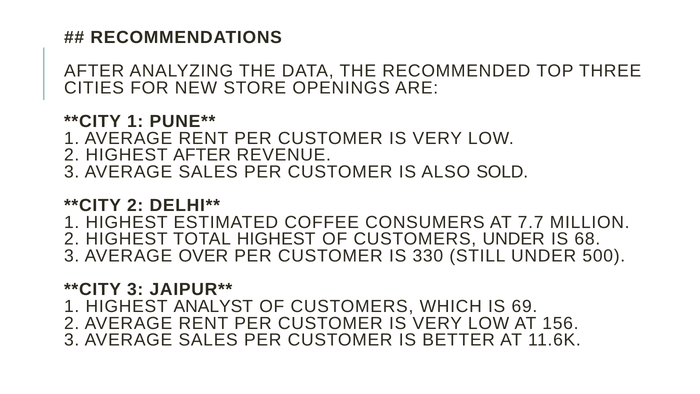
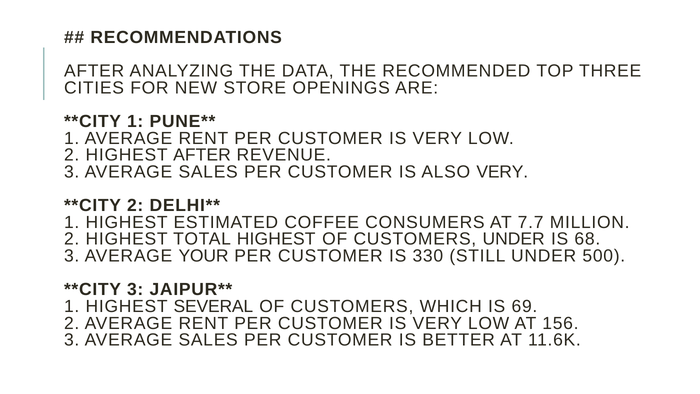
ALSO SOLD: SOLD -> VERY (502, 172)
OVER: OVER -> YOUR (204, 256)
ANALYST: ANALYST -> SEVERAL (213, 306)
